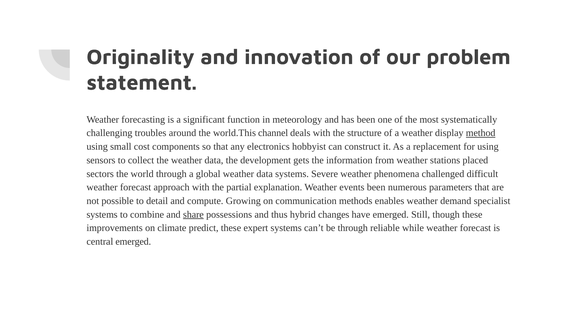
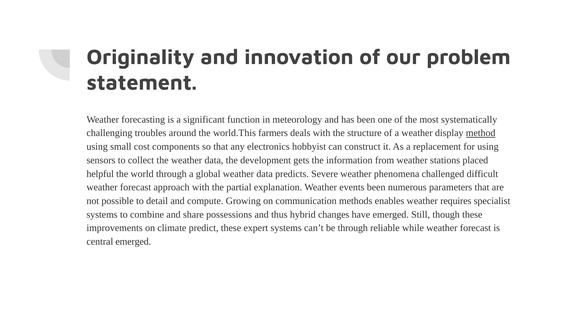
channel: channel -> farmers (273, 133)
sectors: sectors -> helpful (100, 174)
data systems: systems -> predicts (292, 174)
demand: demand -> requires (456, 201)
share underline: present -> none (193, 214)
